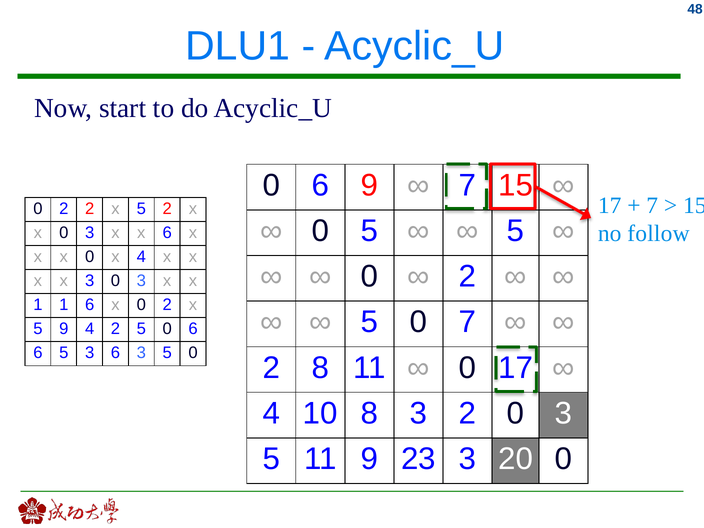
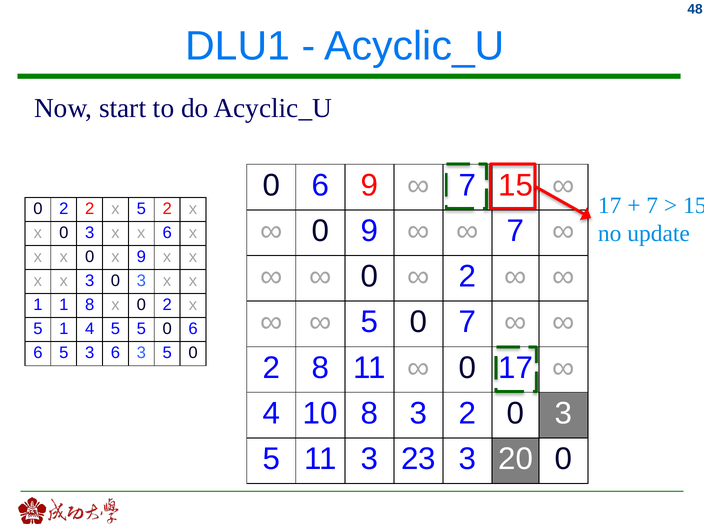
0 5: 5 -> 9 (369, 231)
5: 5 -> 7 (516, 231)
follow: follow -> update (659, 234)
x 4: 4 -> 9 (141, 257)
1 6: 6 -> 8 (90, 305)
5 9: 9 -> 1 (64, 329)
4 2: 2 -> 5 (115, 329)
11 9: 9 -> 3 (369, 459)
